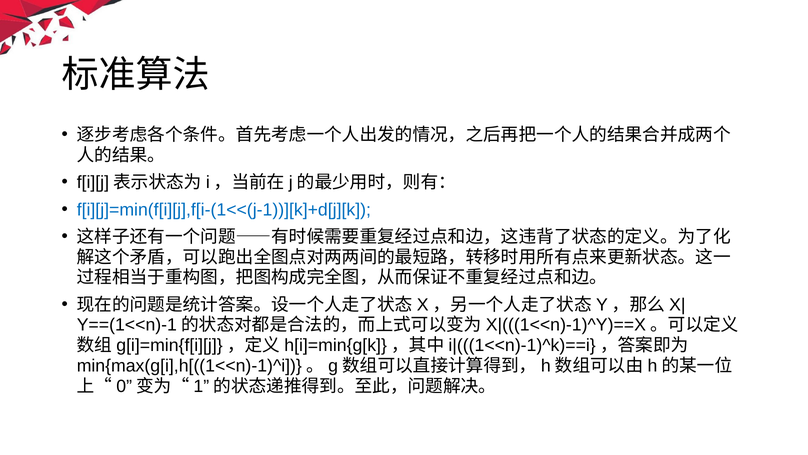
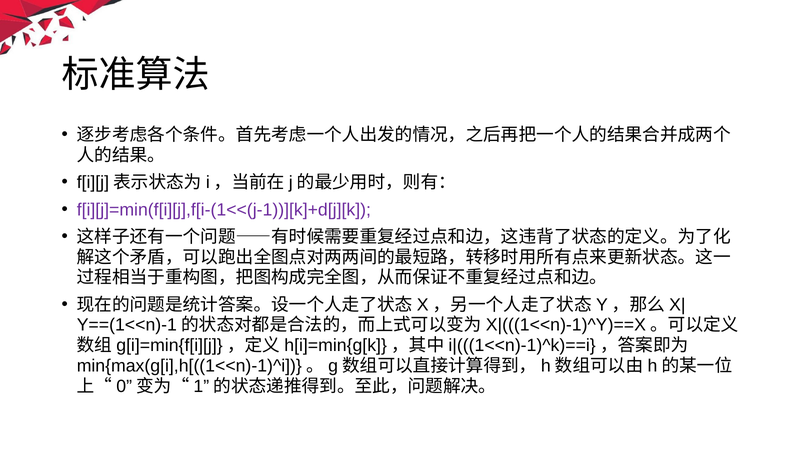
f[i][j]=min(f[i][j],f[i-(1<<(j-1))][k]+d[j][k colour: blue -> purple (224, 210)
